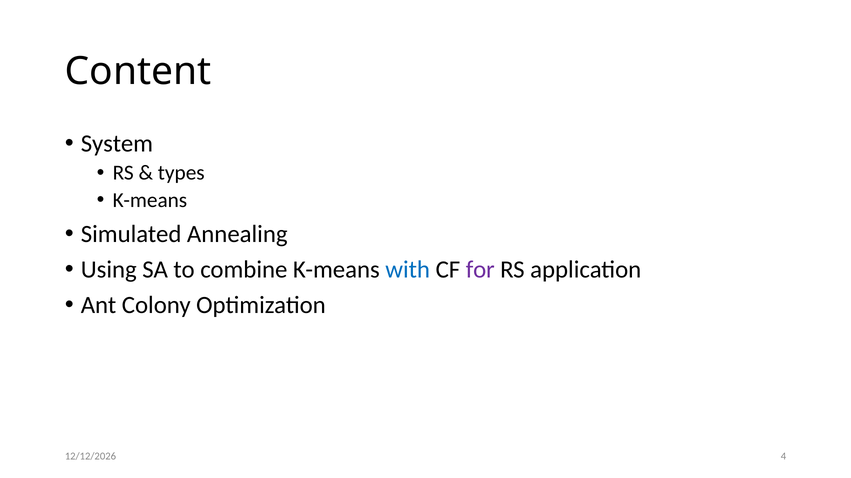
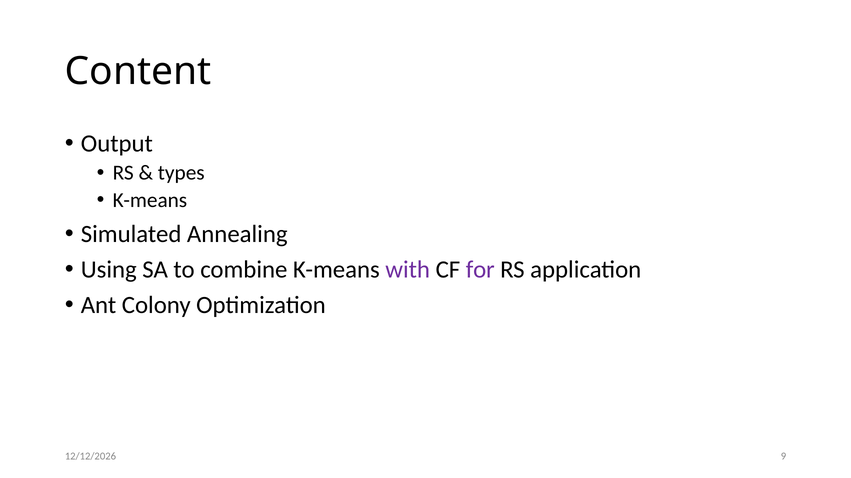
System: System -> Output (117, 144)
with colour: blue -> purple (408, 270)
4: 4 -> 9 (783, 457)
